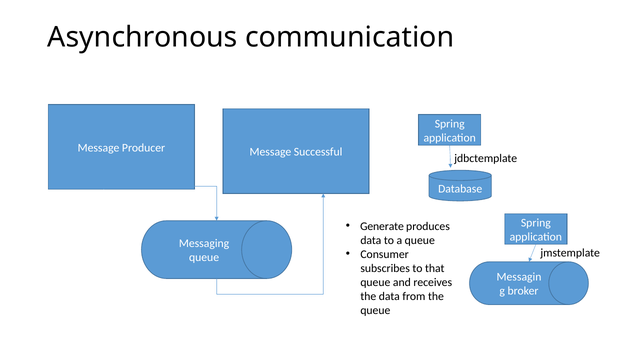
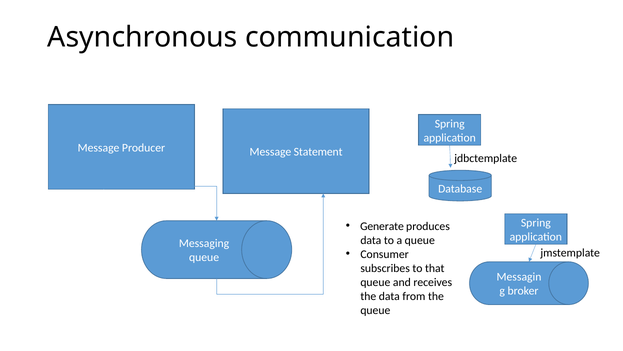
Successful: Successful -> Statement (318, 152)
